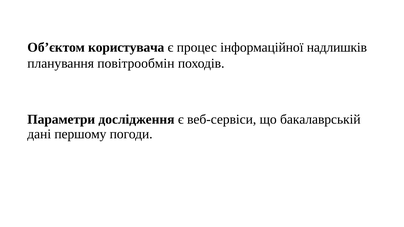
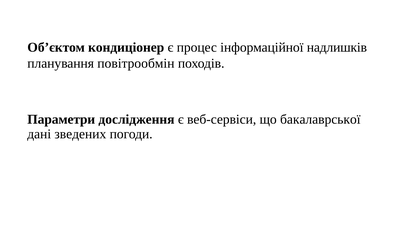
користувача: користувача -> кондиціонер (126, 47)
бакалаврській: бакалаврській -> бакалаврської (320, 120)
першому: першому -> зведених (80, 134)
